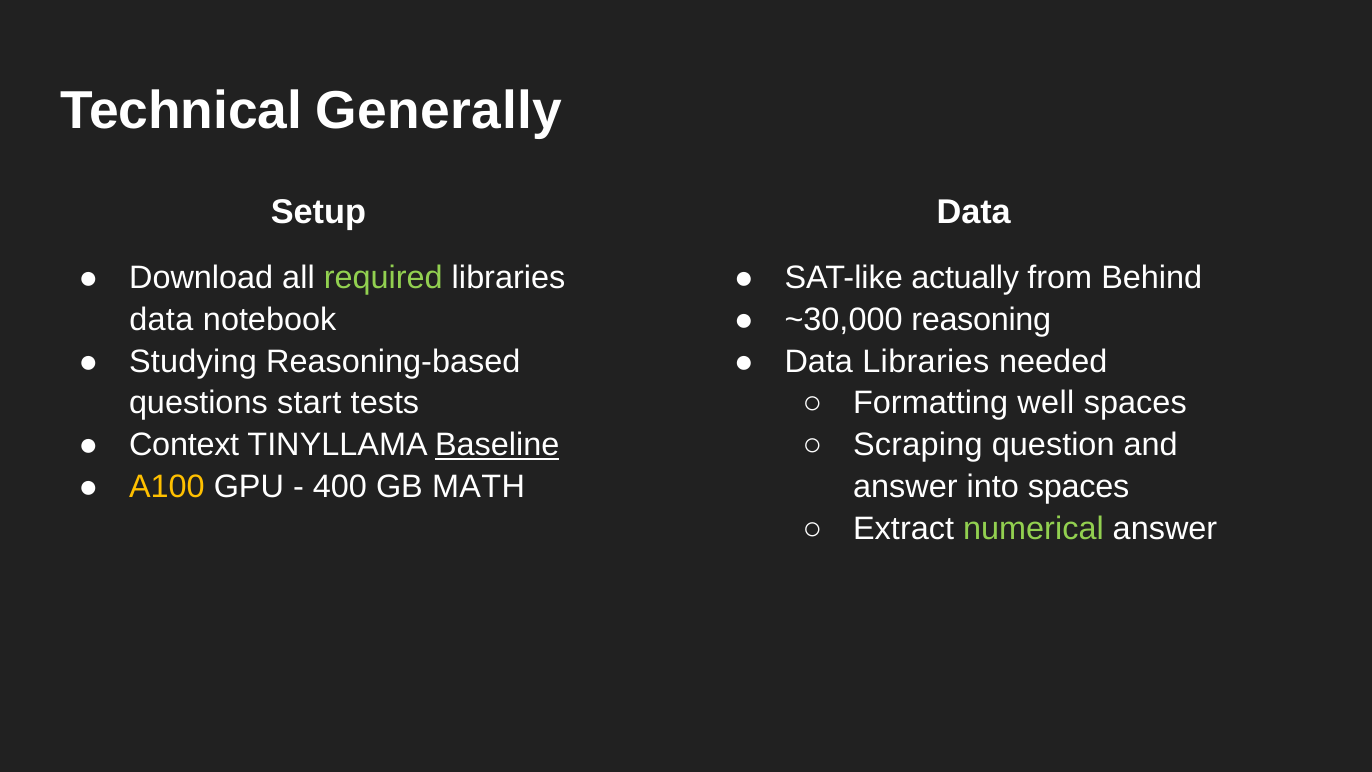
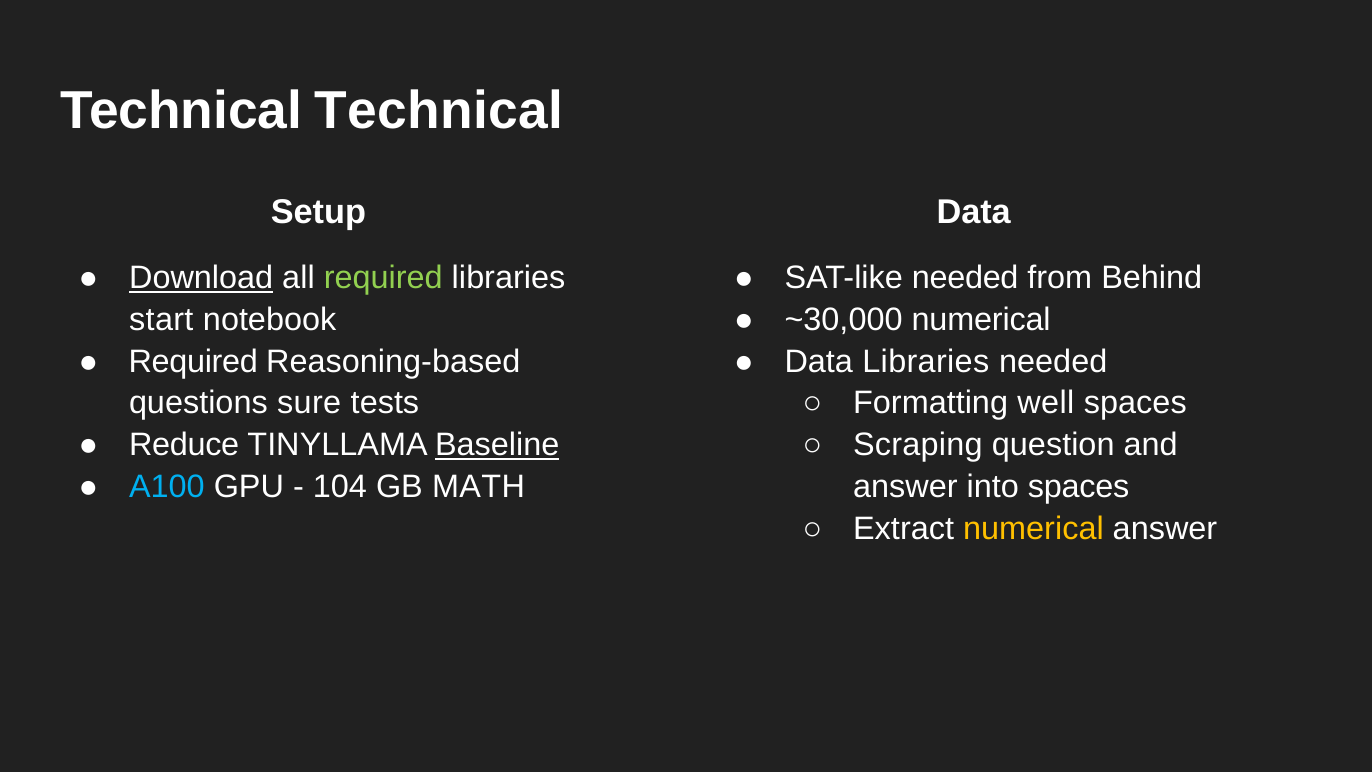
Technical Generally: Generally -> Technical (439, 111)
Download underline: none -> present (201, 278)
SAT-like actually: actually -> needed (965, 278)
data: data -> start (161, 320)
~30,000 reasoning: reasoning -> numerical (981, 320)
Studying: Studying -> Required (193, 361)
start: start -> sure (309, 403)
Context: Context -> Reduce (184, 445)
A100 colour: yellow -> light blue (167, 487)
400: 400 -> 104 (340, 487)
numerical colour: light green -> yellow (1033, 528)
